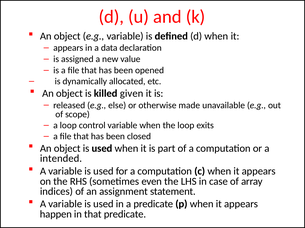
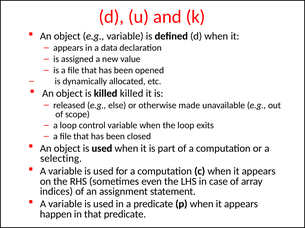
killed given: given -> killed (132, 94)
intended: intended -> selecting (61, 159)
